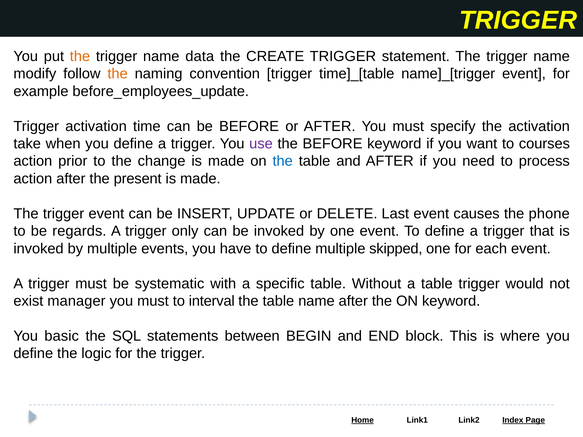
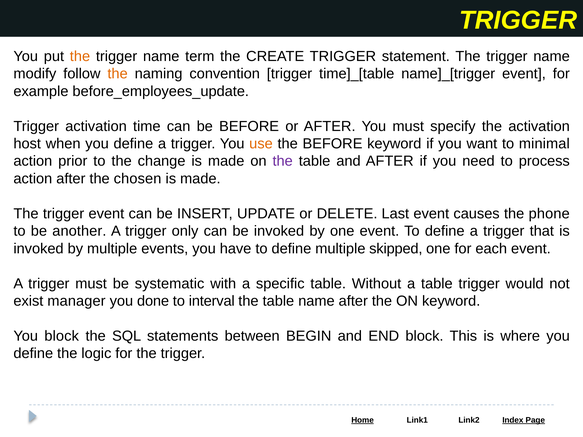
data: data -> term (200, 56)
take: take -> host (27, 144)
use colour: purple -> orange (261, 144)
courses: courses -> minimal (544, 144)
the colour: blue -> purple (283, 161)
present: present -> chosen (138, 179)
regards: regards -> another (79, 231)
must: must -> done (153, 301)
You basic: basic -> block (62, 336)
